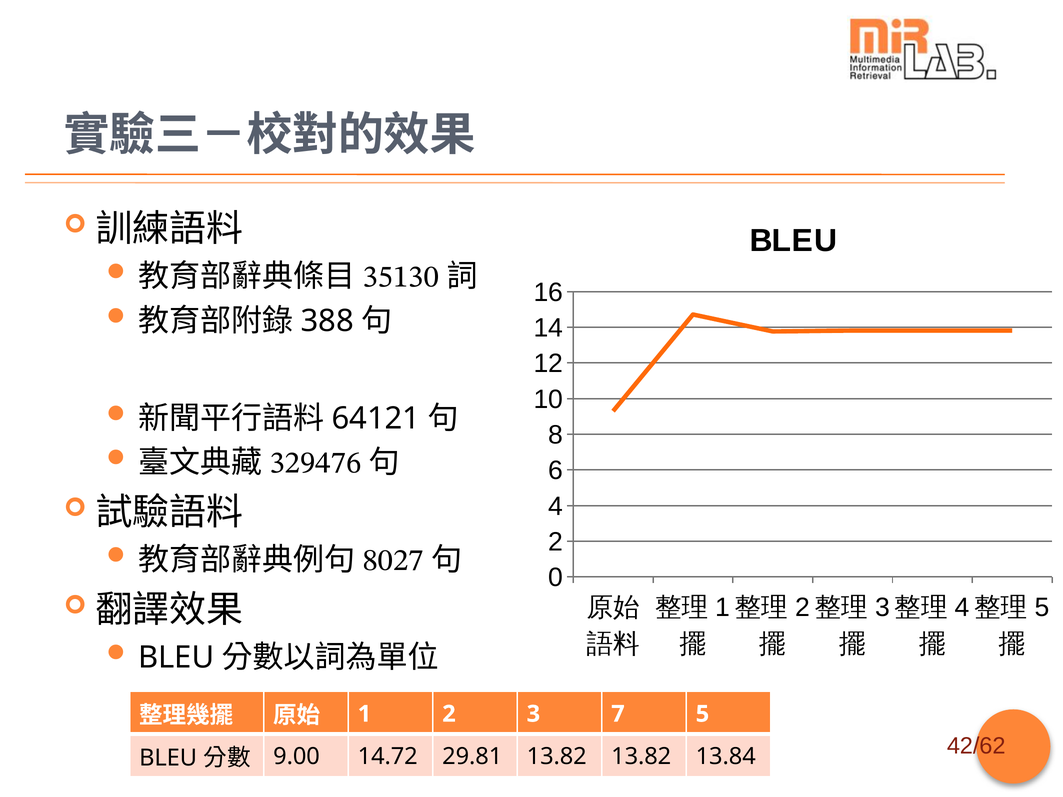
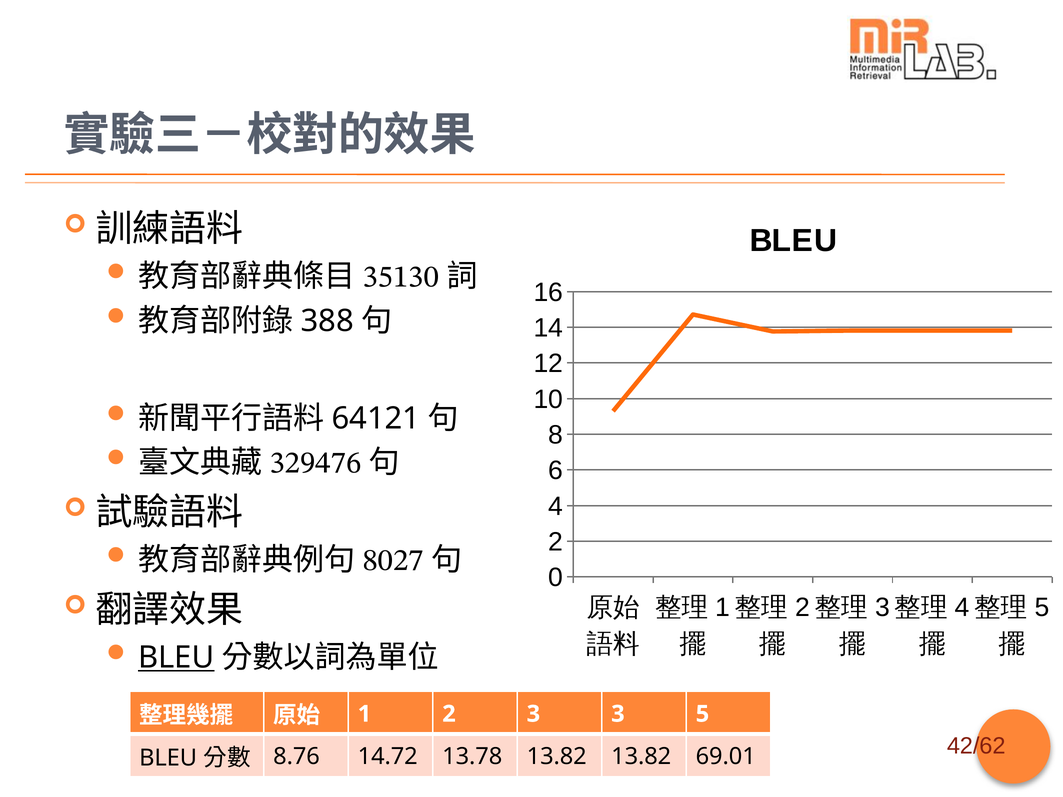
BLEU underline: none -> present (176, 658)
3 7: 7 -> 3 (618, 714)
9.00: 9.00 -> 8.76 (297, 757)
29.81: 29.81 -> 13.78 (472, 757)
13.84: 13.84 -> 69.01 (726, 757)
